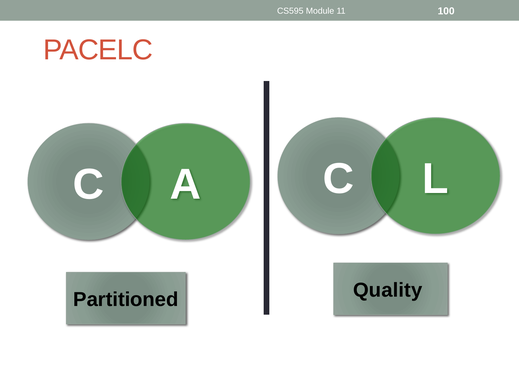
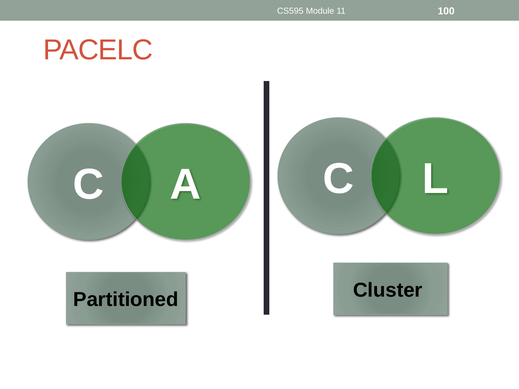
Quality: Quality -> Cluster (388, 290)
